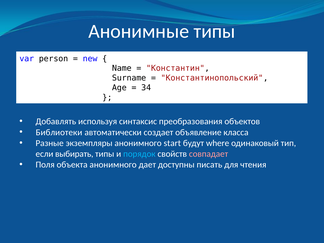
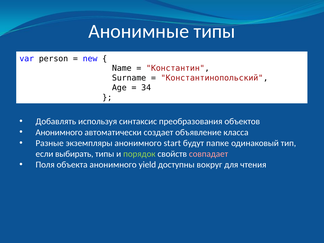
Библиотеки: Библиотеки -> Анонимного (59, 132)
where: where -> папке (218, 143)
порядок colour: light blue -> light green (139, 154)
дает: дает -> yield (147, 165)
писать: писать -> вокруг (209, 165)
